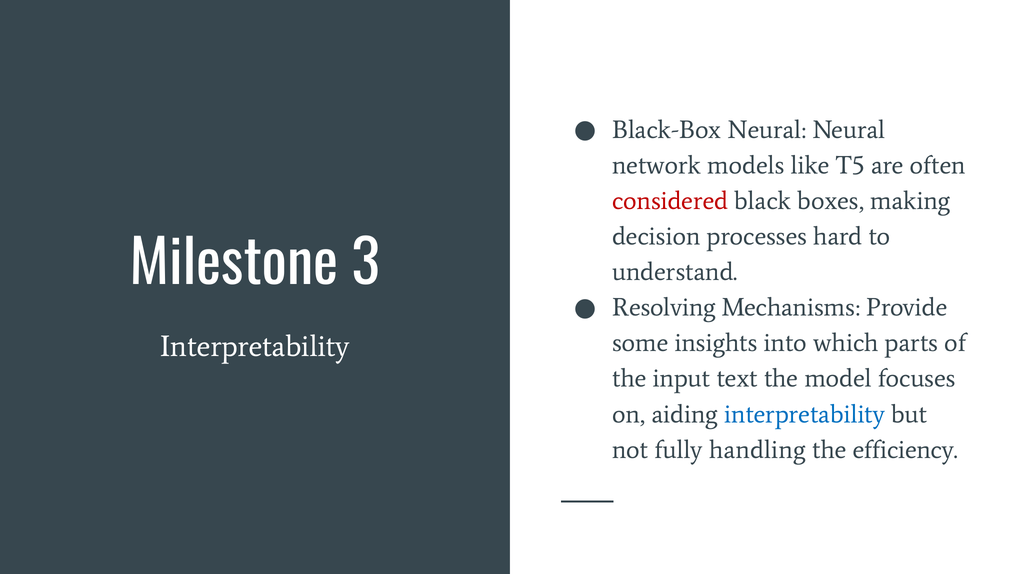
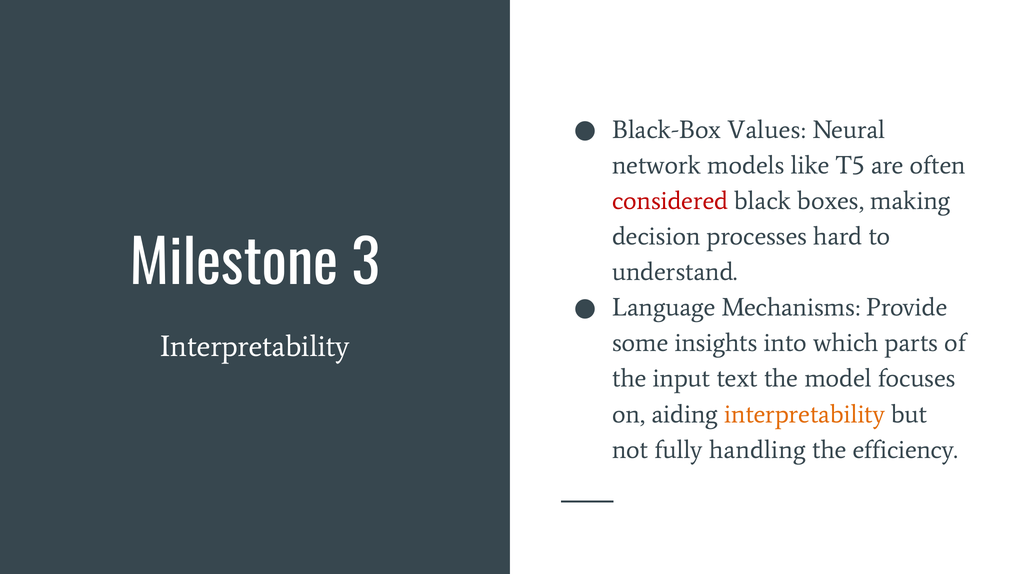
Black-Box Neural: Neural -> Values (767, 130)
Resolving: Resolving -> Language (664, 307)
interpretability colour: blue -> orange (805, 414)
